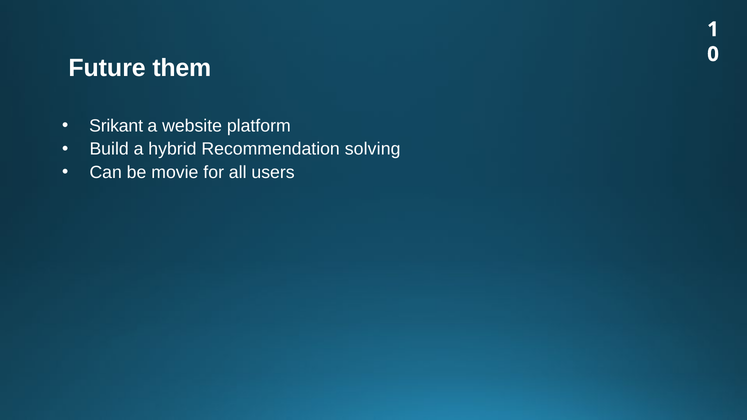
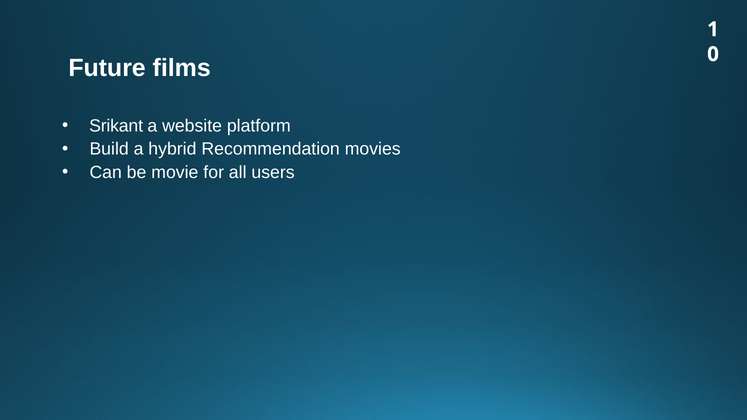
them: them -> films (182, 68)
solving: solving -> movies (373, 149)
